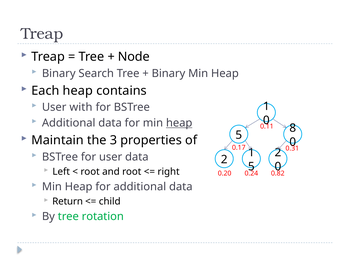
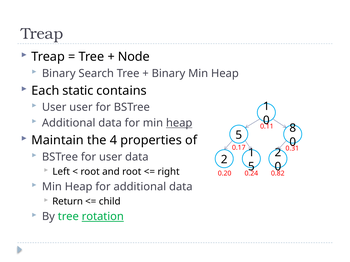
Each heap: heap -> static (78, 91)
User with: with -> user (81, 107)
3: 3 -> 4 (113, 141)
rotation underline: none -> present (103, 217)
